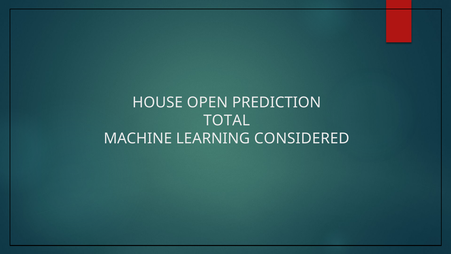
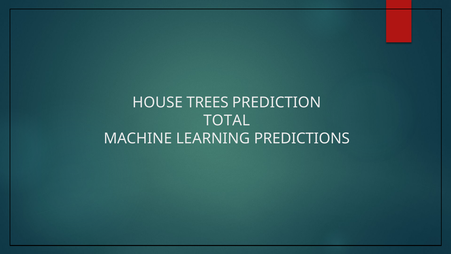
OPEN: OPEN -> TREES (208, 102)
CONSIDERED: CONSIDERED -> PREDICTIONS (302, 138)
